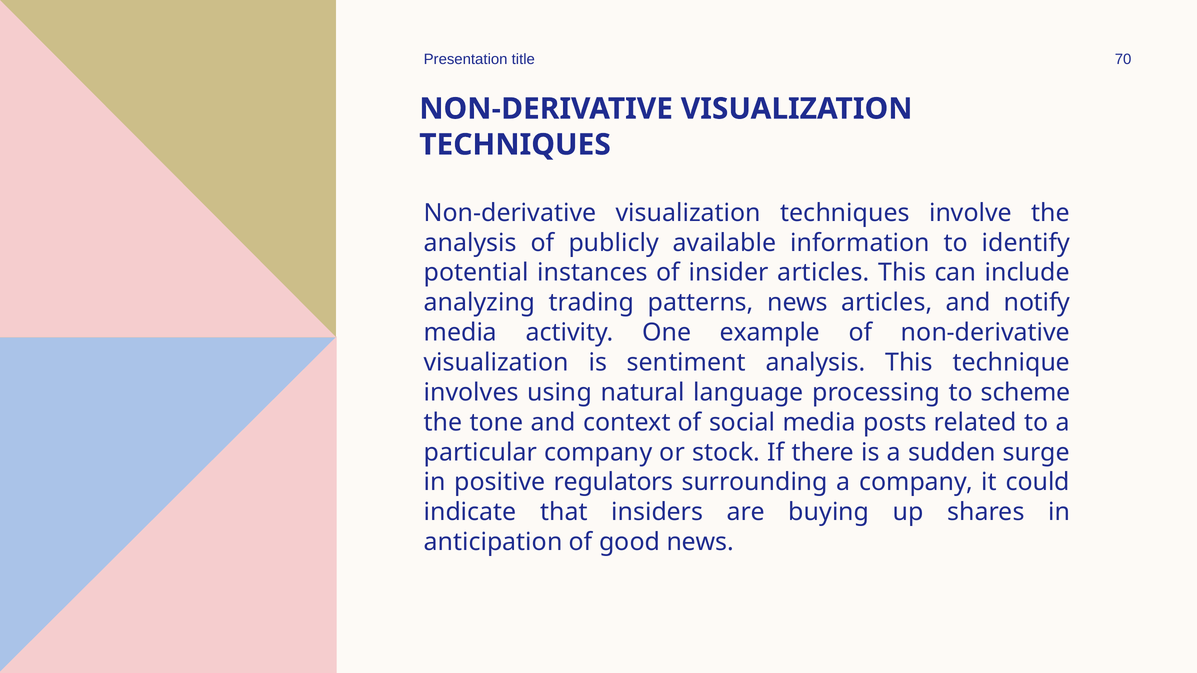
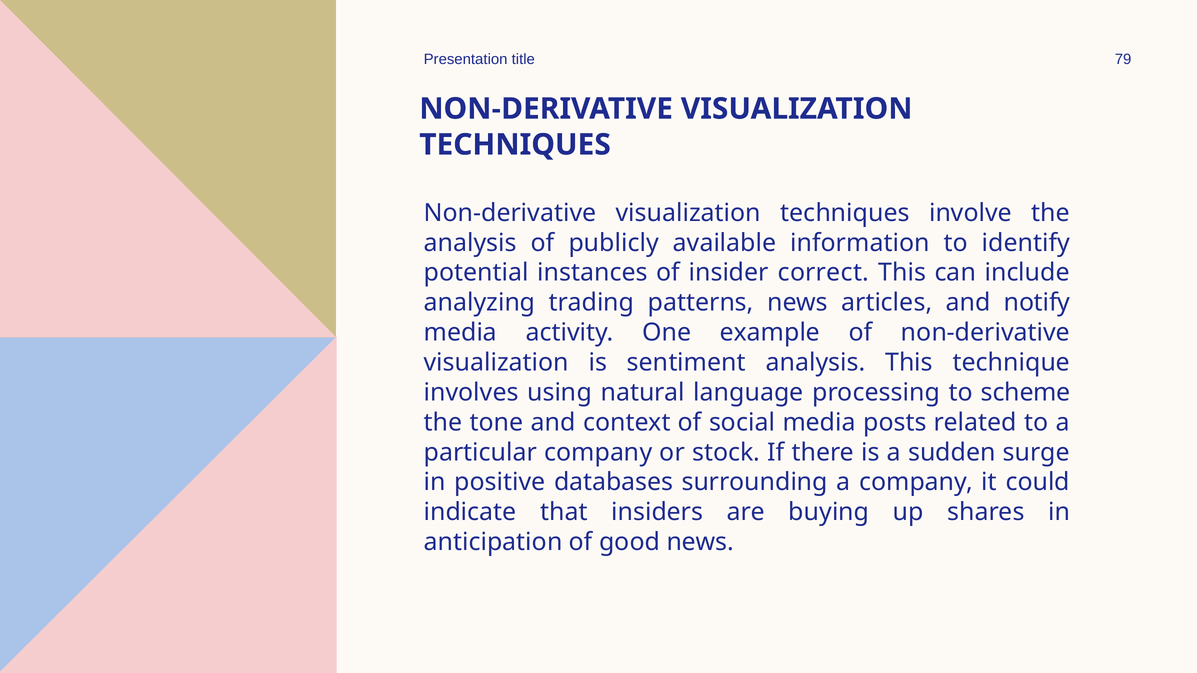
70: 70 -> 79 (1123, 59)
insider articles: articles -> correct (823, 273)
regulators: regulators -> databases (614, 482)
